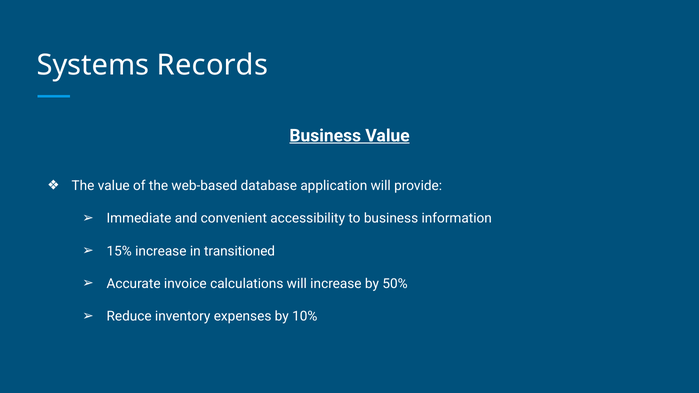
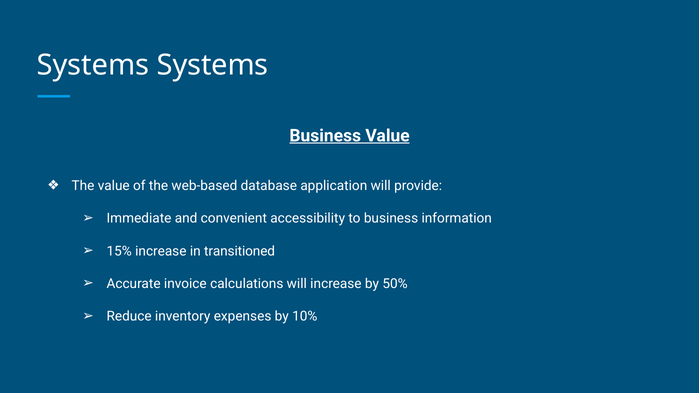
Systems Records: Records -> Systems (213, 65)
